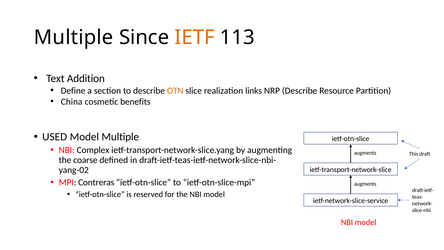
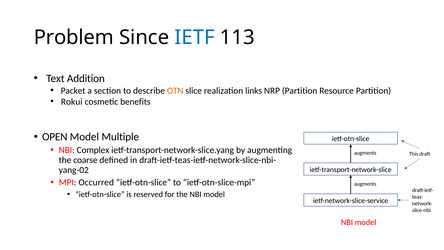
Multiple: Multiple -> Problem (74, 37)
IETF colour: orange -> blue (195, 37)
Define: Define -> Packet (73, 91)
NRP Describe: Describe -> Partition (300, 91)
China: China -> Rokui (72, 102)
USED: USED -> OPEN (55, 137)
Contreras: Contreras -> Occurred (96, 182)
